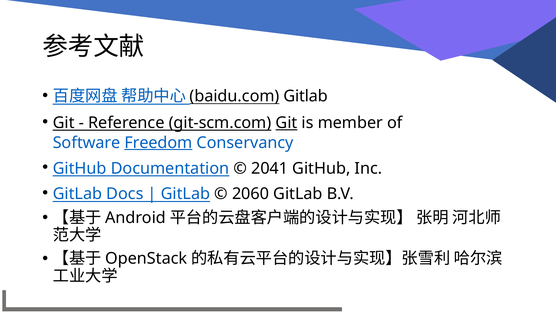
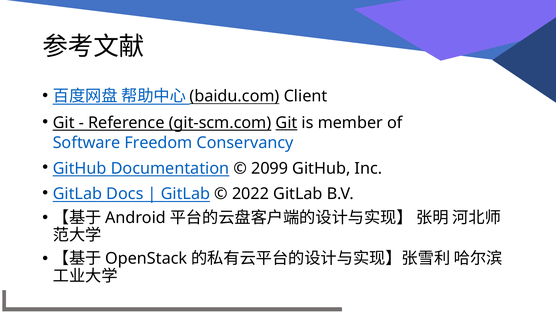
baidu.com Gitlab: Gitlab -> Client (306, 96)
Freedom underline: present -> none (158, 143)
2041: 2041 -> 2099 (270, 168)
2060: 2060 -> 2022 (251, 194)
